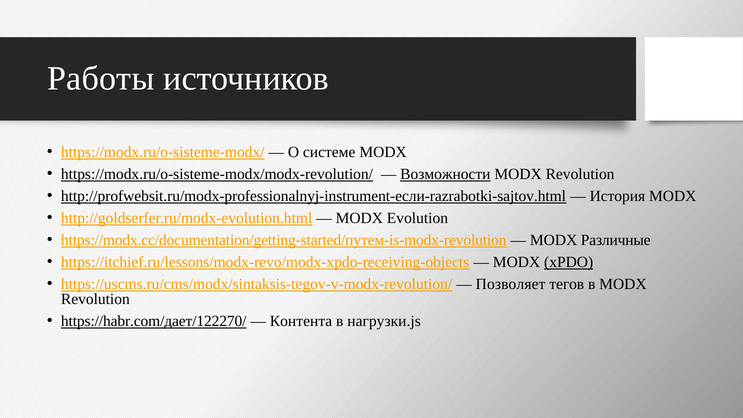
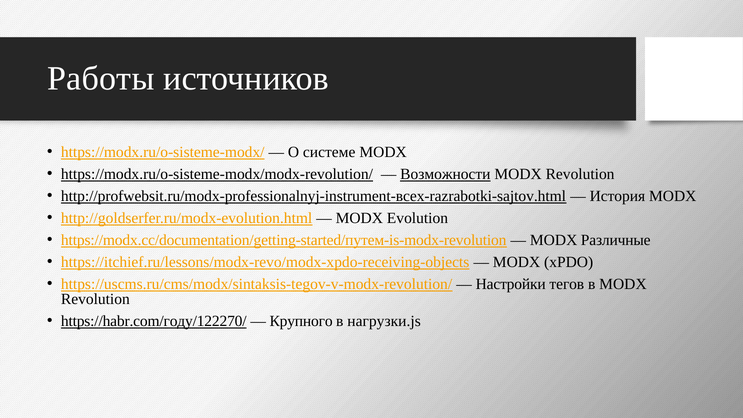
http://profwebsit.ru/modx-professionalnyj-instrument-если-razrabotki-sajtov.html: http://profwebsit.ru/modx-professionalnyj-instrument-если-razrabotki-sajtov.html -> http://profwebsit.ru/modx-professionalnyj-instrument-всех-razrabotki-sajtov.html (313, 196)
xPDO underline: present -> none (569, 262)
Позволяет: Позволяет -> Настройки (511, 284)
https://habr.com/дает/122270/: https://habr.com/дает/122270/ -> https://habr.com/году/122270/ (154, 321)
Контента: Контента -> Крупного (301, 321)
